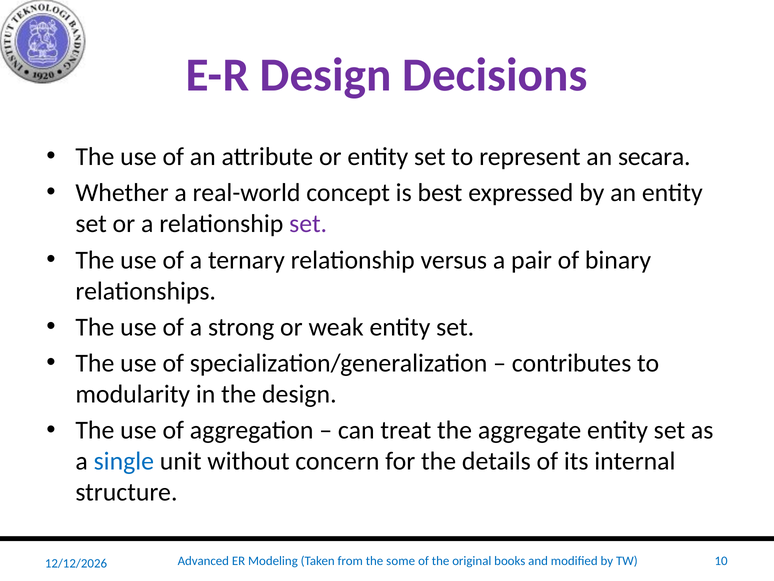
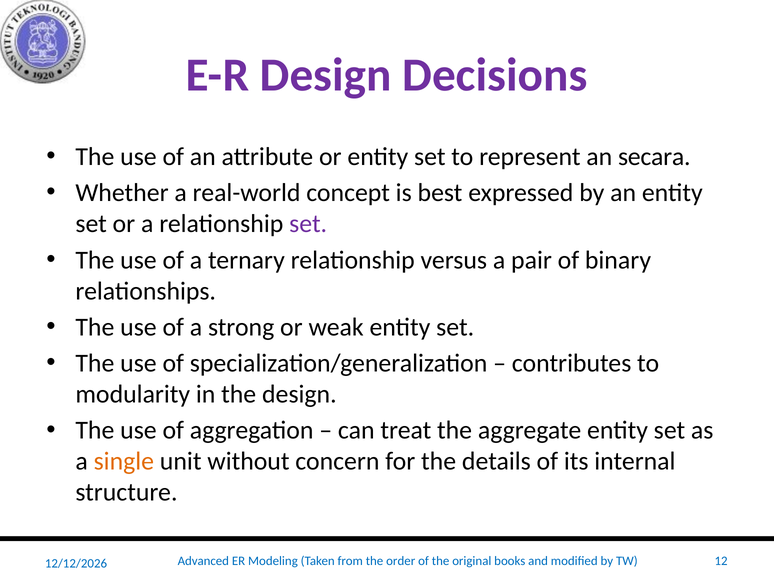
single colour: blue -> orange (124, 461)
some: some -> order (401, 560)
10: 10 -> 12 (721, 560)
